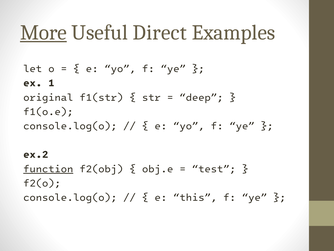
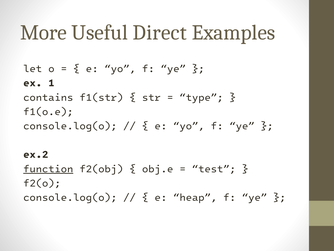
More underline: present -> none (43, 32)
original: original -> contains (48, 97)
deep: deep -> type (201, 97)
this: this -> heap (195, 197)
